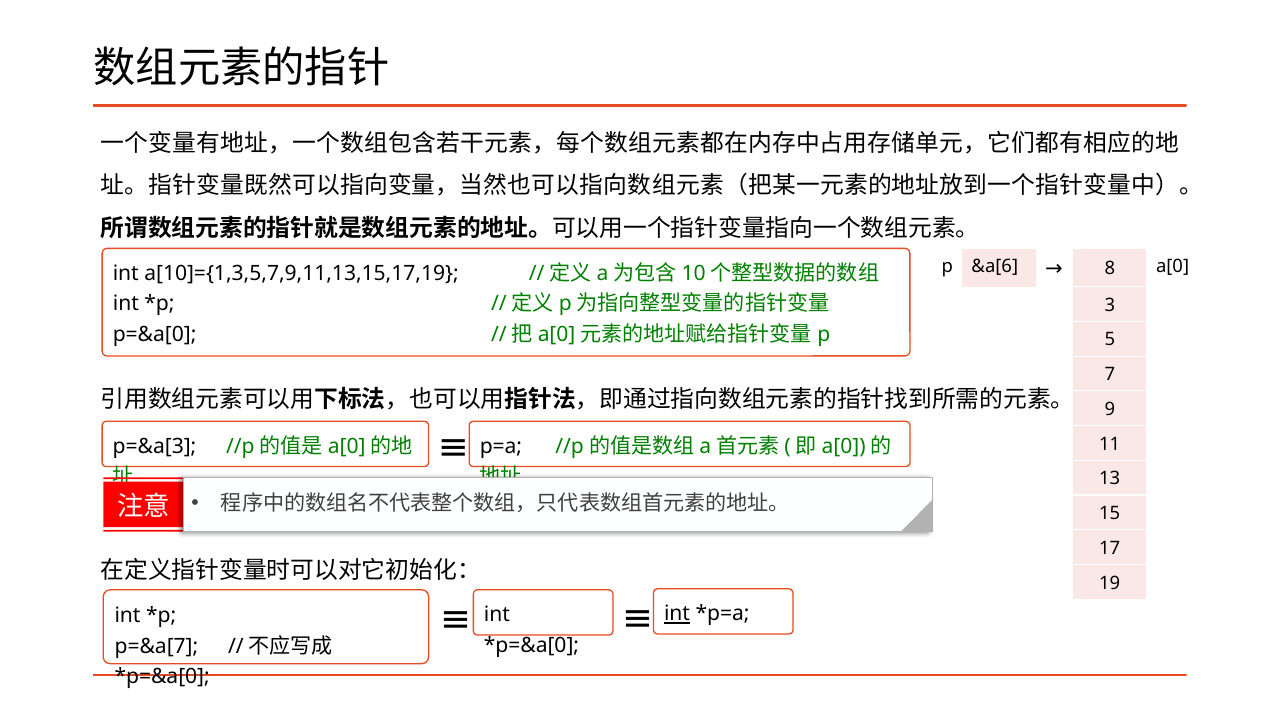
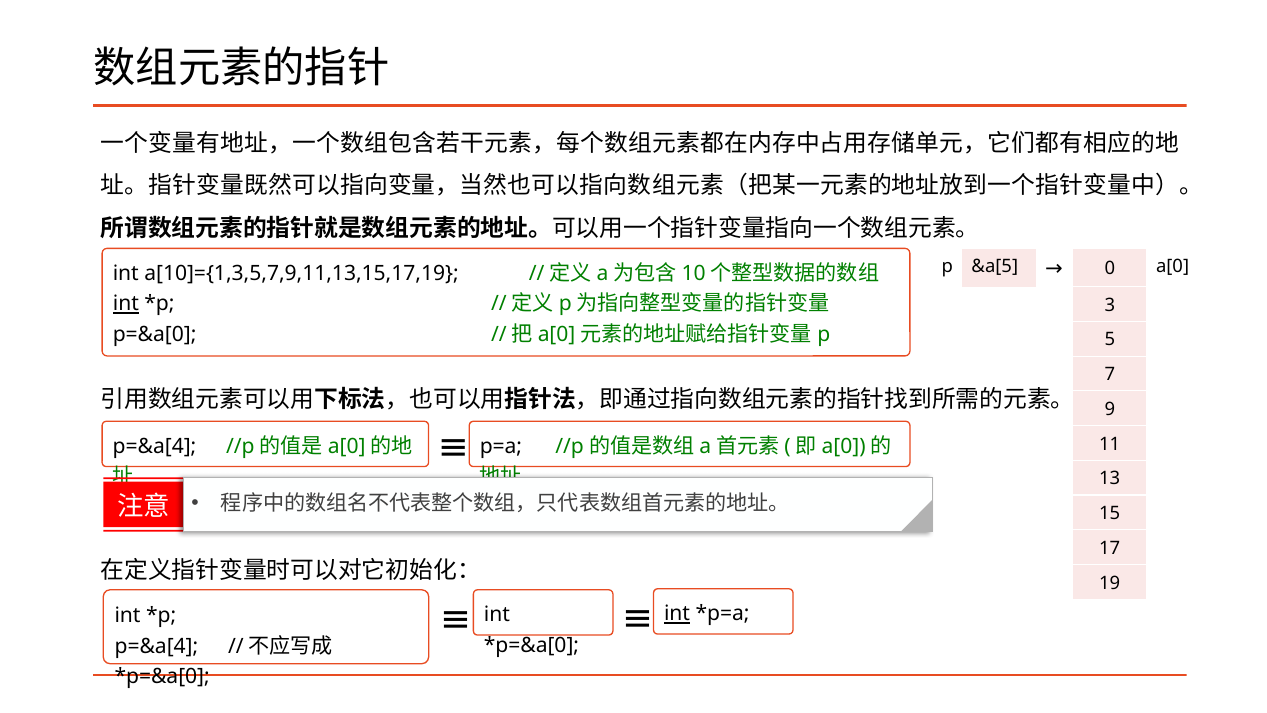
&a[6: &a[6 -> &a[5 (995, 267)
8: 8 -> 0 (1110, 268)
int underline: none -> present (126, 304)
p=&a[3: p=&a[3 -> p=&a[4 (155, 446)
p=&a[7: p=&a[7 -> p=&a[4 (156, 646)
